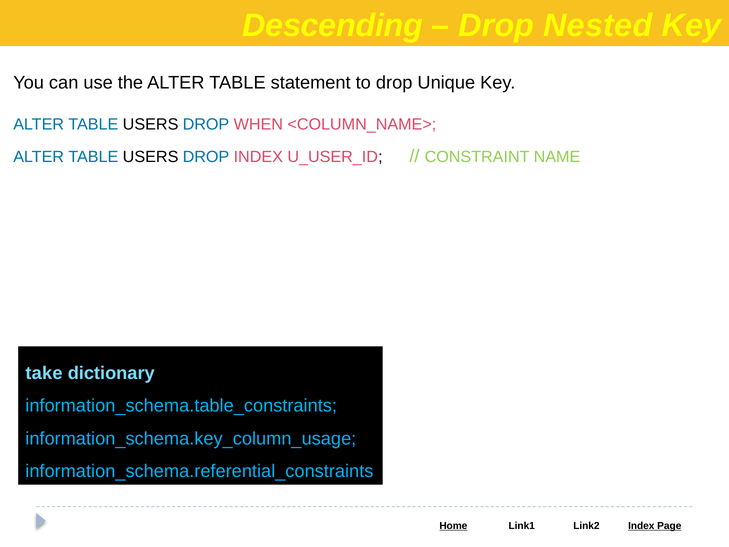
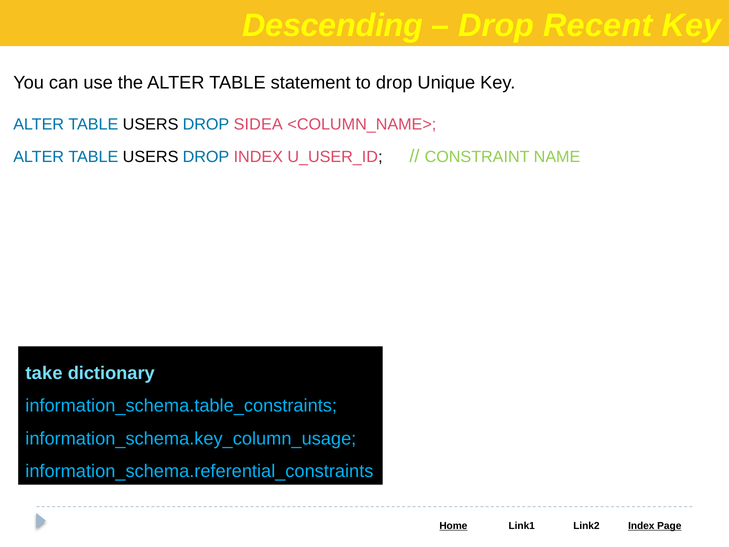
Nested: Nested -> Recent (598, 25)
WHEN: WHEN -> SIDEA (258, 124)
